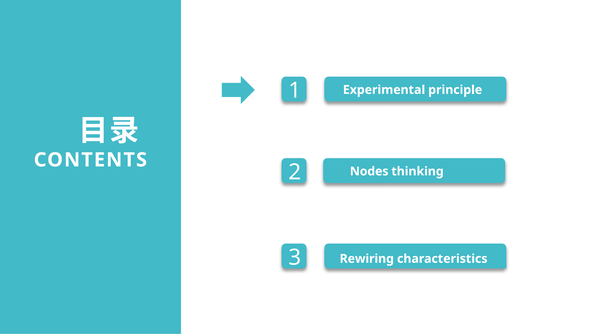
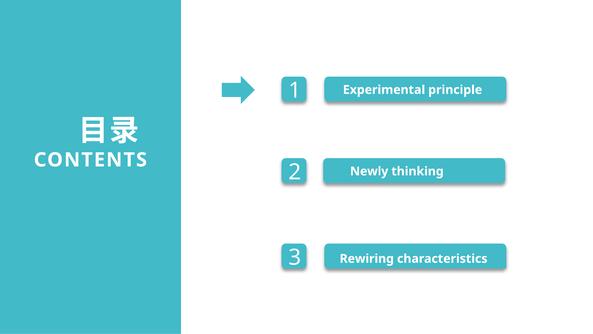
Nodes: Nodes -> Newly (369, 171)
